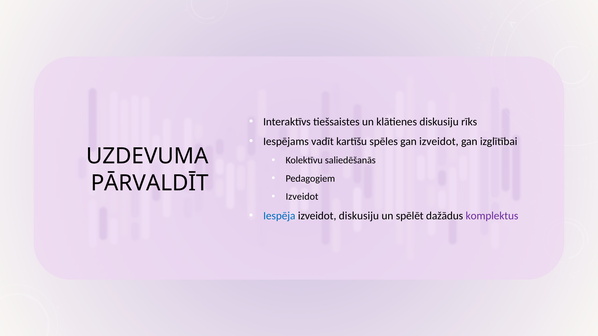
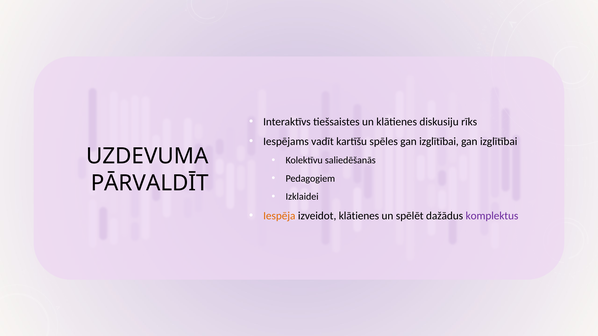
spēles gan izveidot: izveidot -> izglītībai (439, 142)
Izveidot: Izveidot -> Izklaidei (302, 197)
Iespēja colour: blue -> orange (279, 216)
izveidot diskusiju: diskusiju -> klātienes (359, 216)
